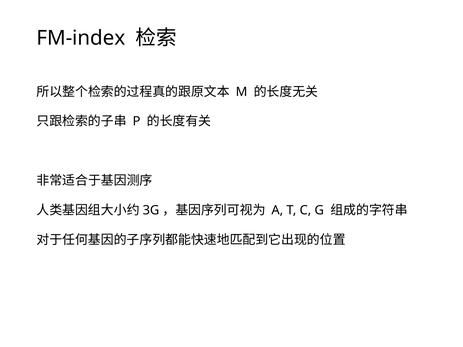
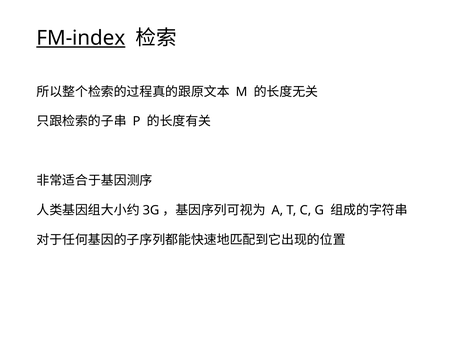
FM-index underline: none -> present (81, 38)
